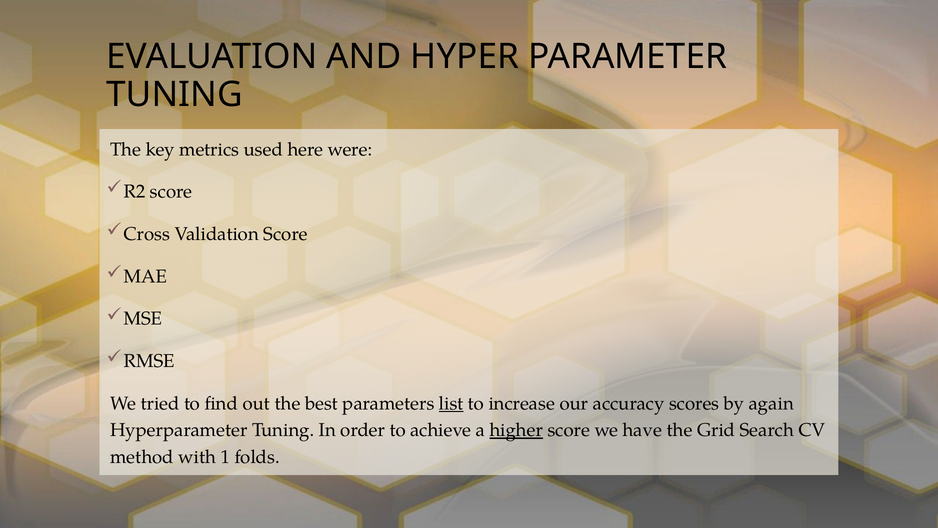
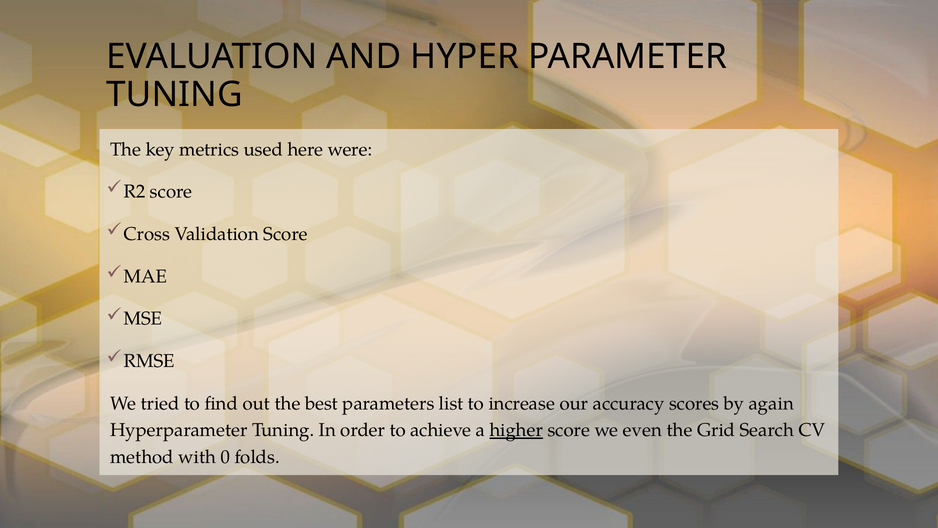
list underline: present -> none (451, 403)
have: have -> even (642, 430)
1: 1 -> 0 (225, 457)
